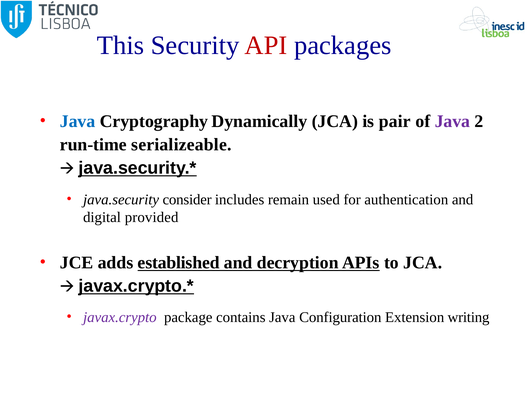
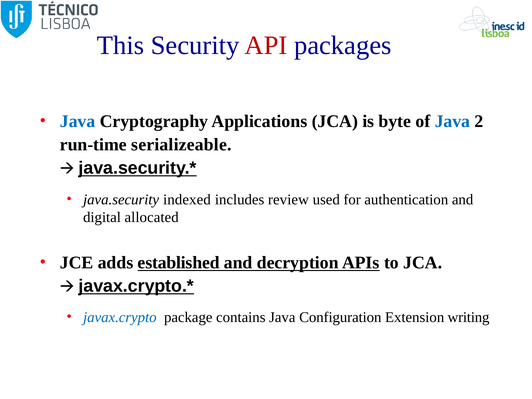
Dynamically: Dynamically -> Applications (259, 121)
pair: pair -> byte (395, 121)
Java colour: purple -> blue (452, 121)
consider: consider -> indexed (187, 200)
remain: remain -> review (288, 200)
provided: provided -> allocated (152, 217)
javax.crypto colour: purple -> blue (120, 317)
